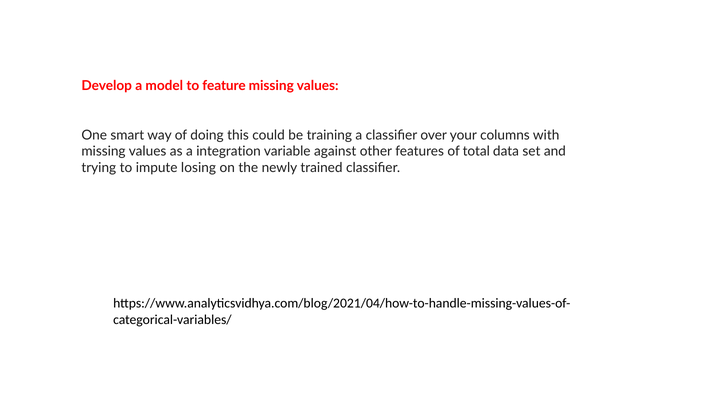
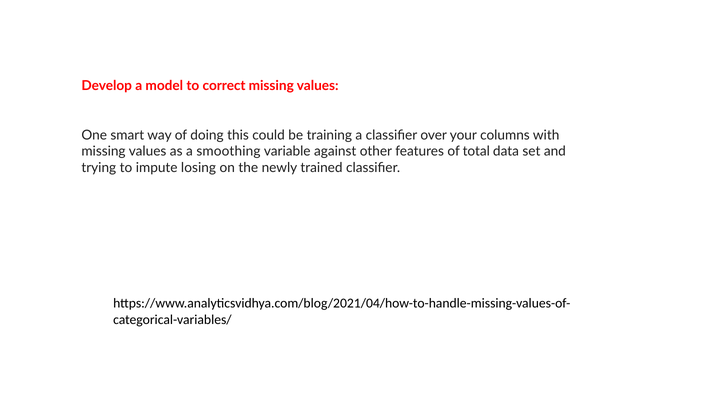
feature: feature -> correct (224, 86)
integration: integration -> smoothing (228, 151)
